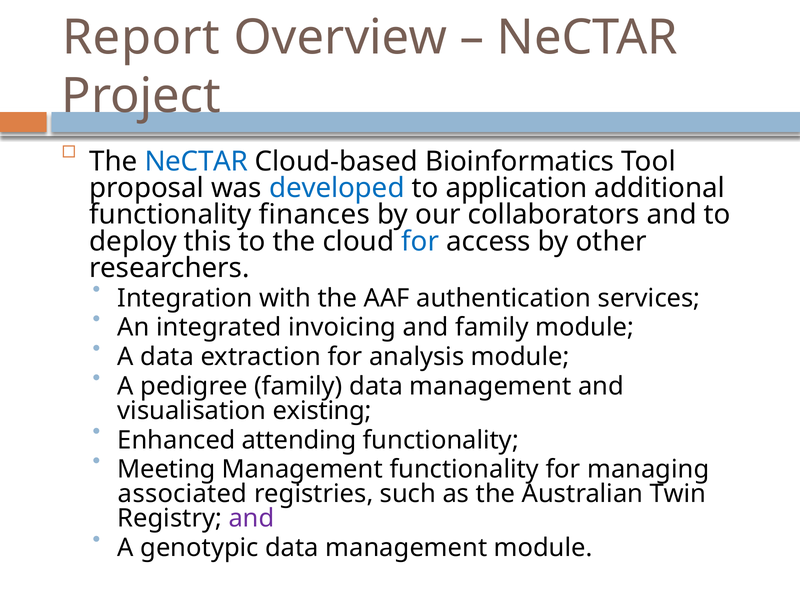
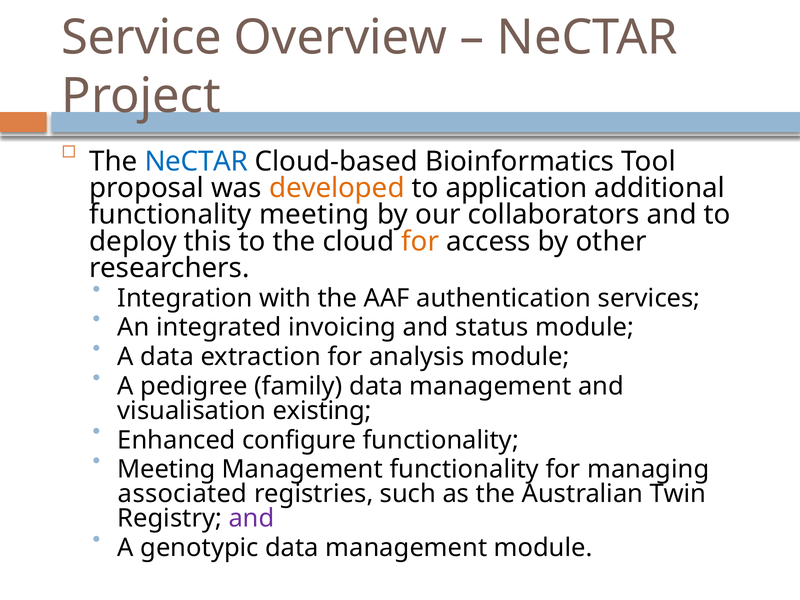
Report: Report -> Service (142, 37)
developed colour: blue -> orange (337, 188)
functionality finances: finances -> meeting (314, 215)
for colour: blue -> orange (420, 241)
and family: family -> status (492, 328)
attending: attending -> configure (299, 440)
